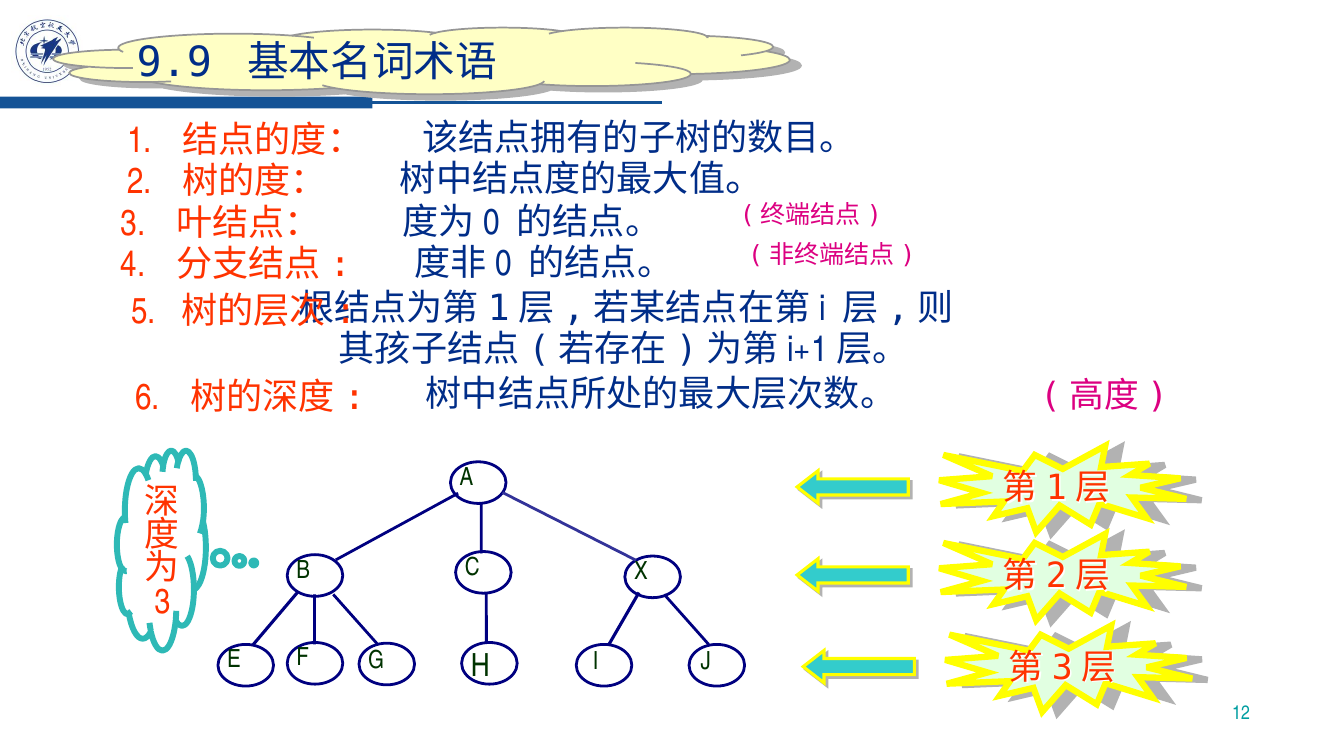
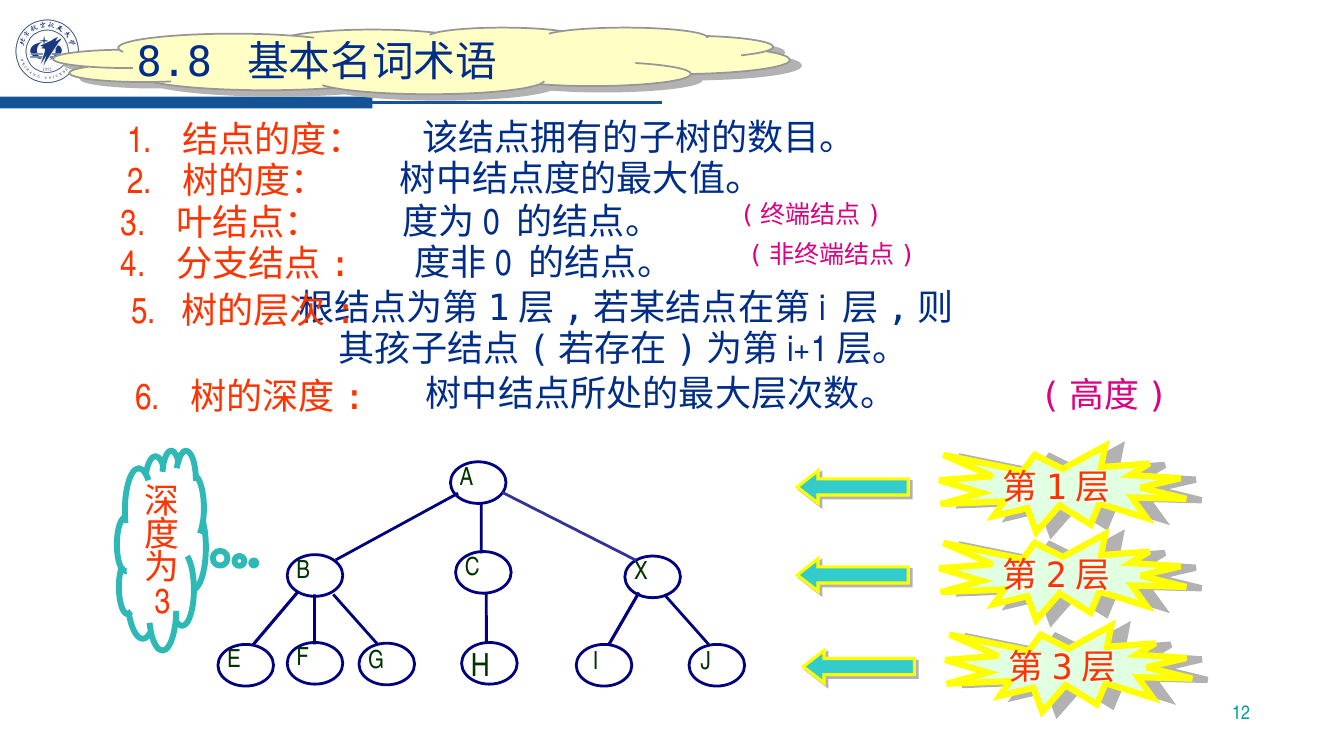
9.9: 9.9 -> 8.8 (174, 63)
